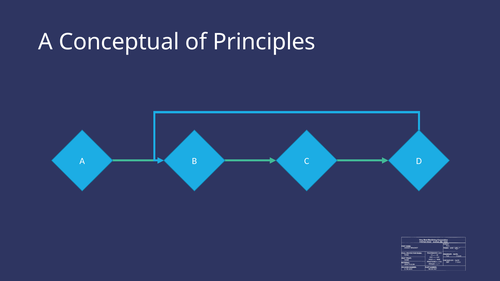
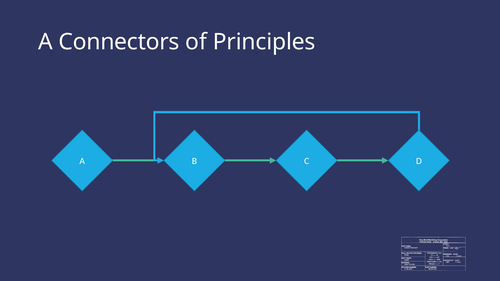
Conceptual: Conceptual -> Connectors (119, 42)
